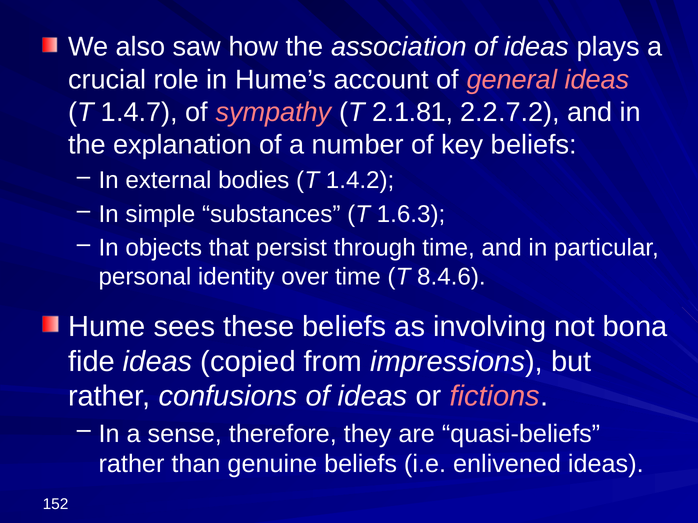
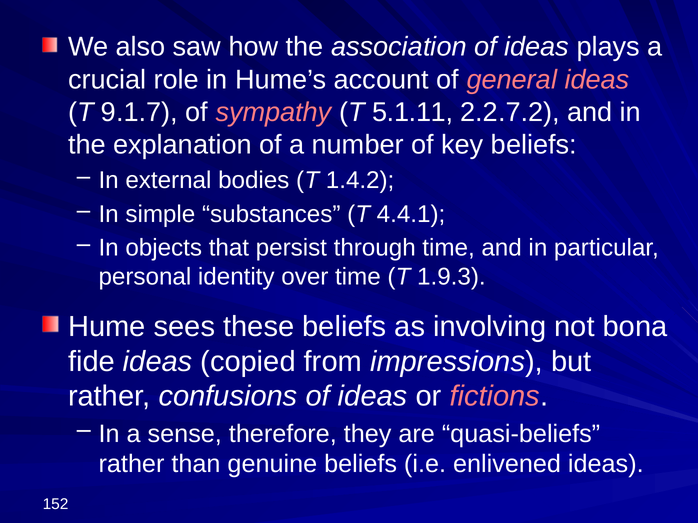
1.4.7: 1.4.7 -> 9.1.7 (139, 112)
2.1.81: 2.1.81 -> 5.1.11 (413, 112)
1.6.3: 1.6.3 -> 4.4.1 (411, 214)
8.4.6: 8.4.6 -> 1.9.3 (451, 277)
